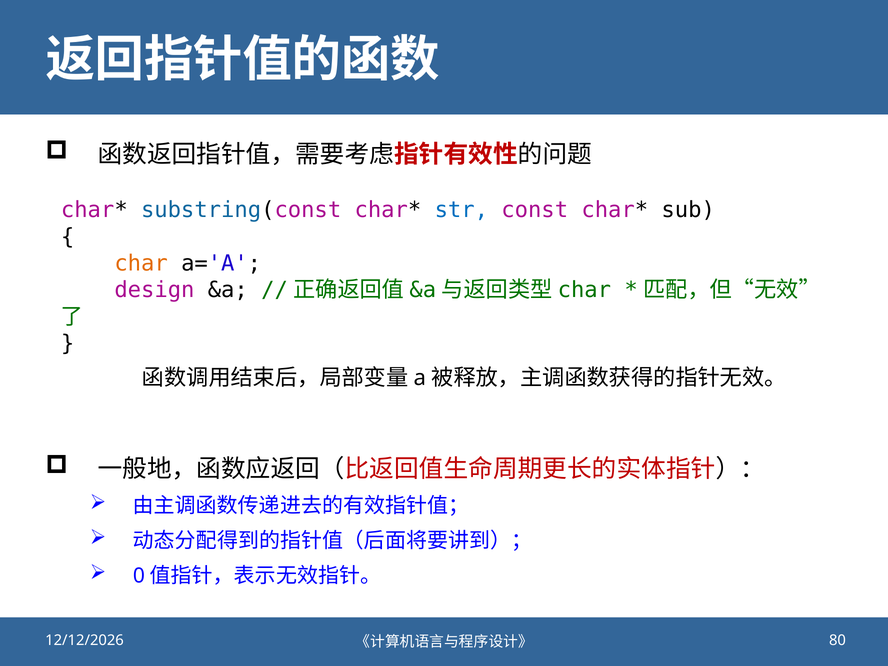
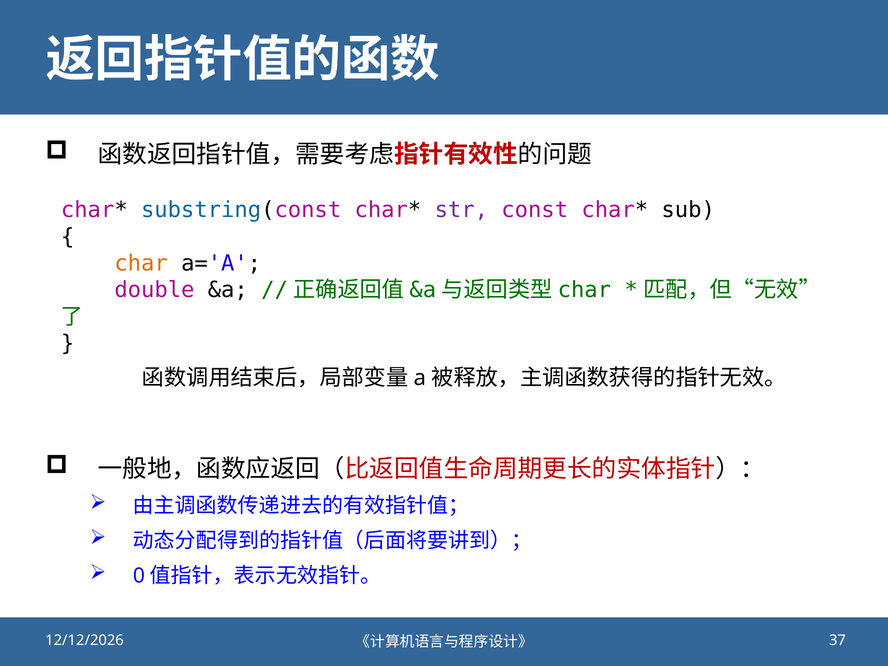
str colour: blue -> purple (461, 210)
design: design -> double (154, 290)
80: 80 -> 37 (838, 640)
